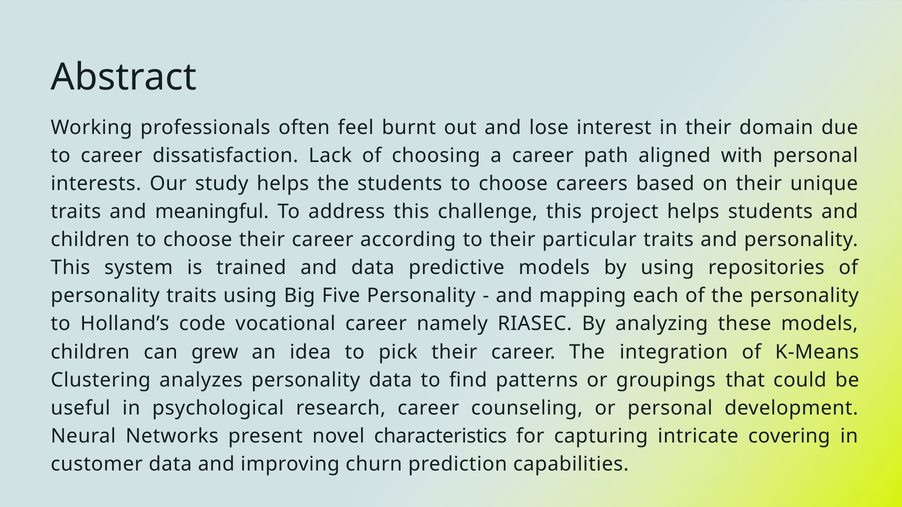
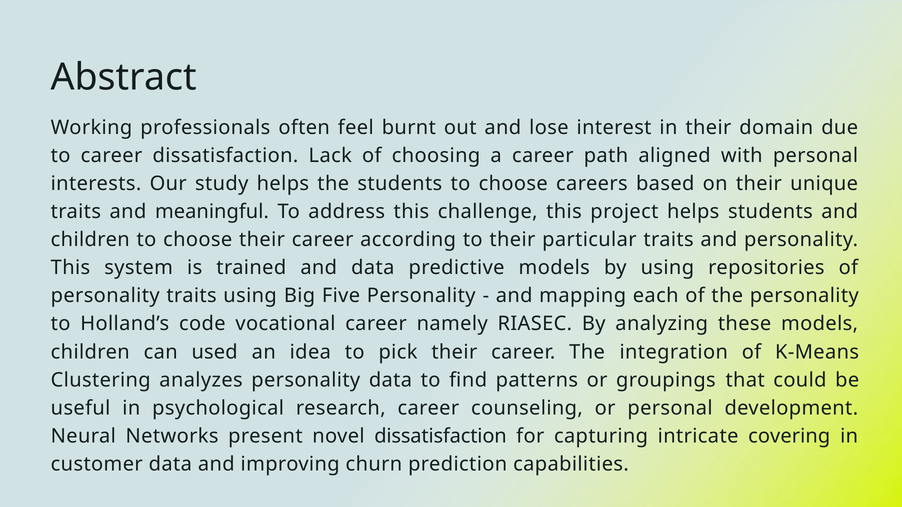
grew: grew -> used (215, 352)
novel characteristics: characteristics -> dissatisfaction (441, 436)
